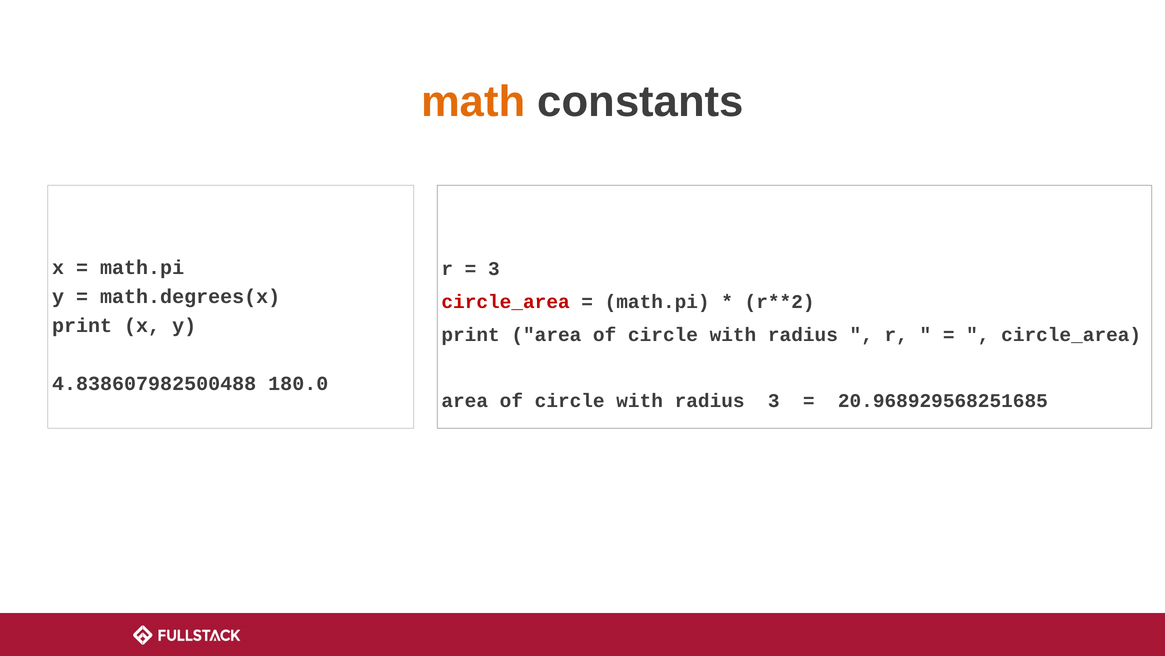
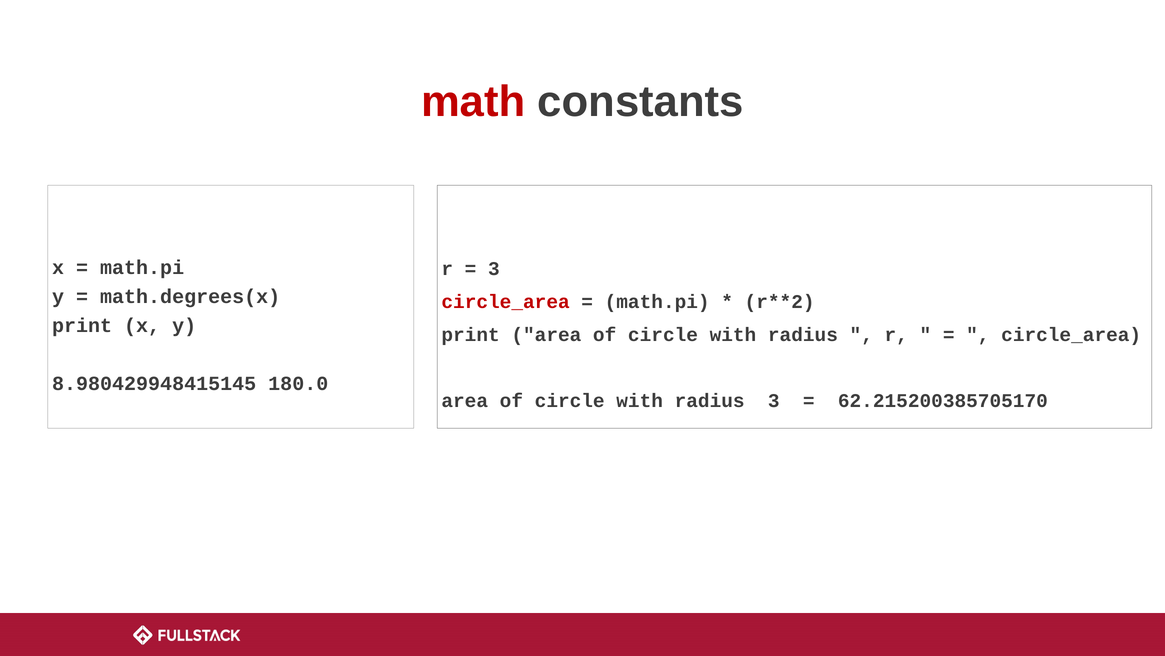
math colour: orange -> red (473, 102)
4.838607982500488: 4.838607982500488 -> 8.980429948415145 (154, 383)
20.968929568251685: 20.968929568251685 -> 62.215200385705170 (943, 400)
